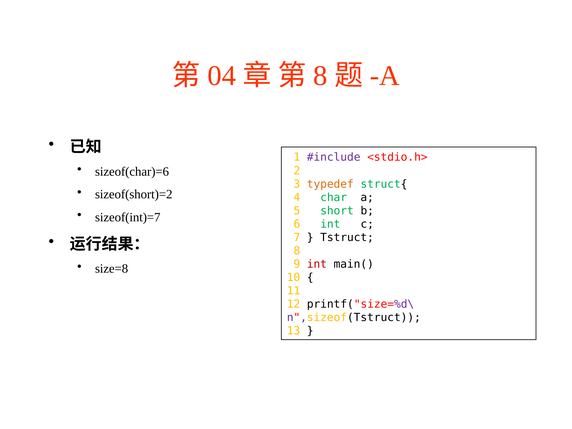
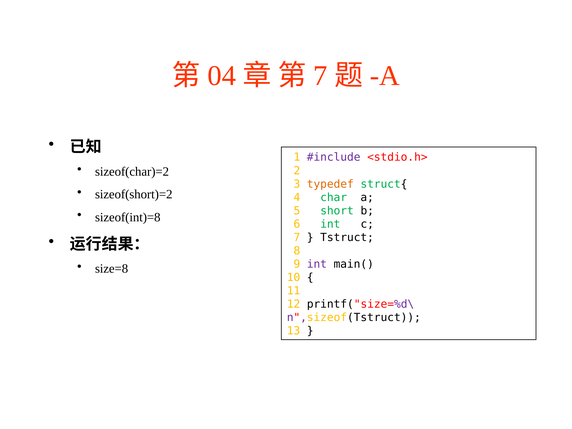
8: 8 -> 7 (320, 76)
sizeof(char)=6: sizeof(char)=6 -> sizeof(char)=2 (132, 172)
sizeof(int)=7: sizeof(int)=7 -> sizeof(int)=8 (128, 217)
int colour: red -> purple (317, 264)
